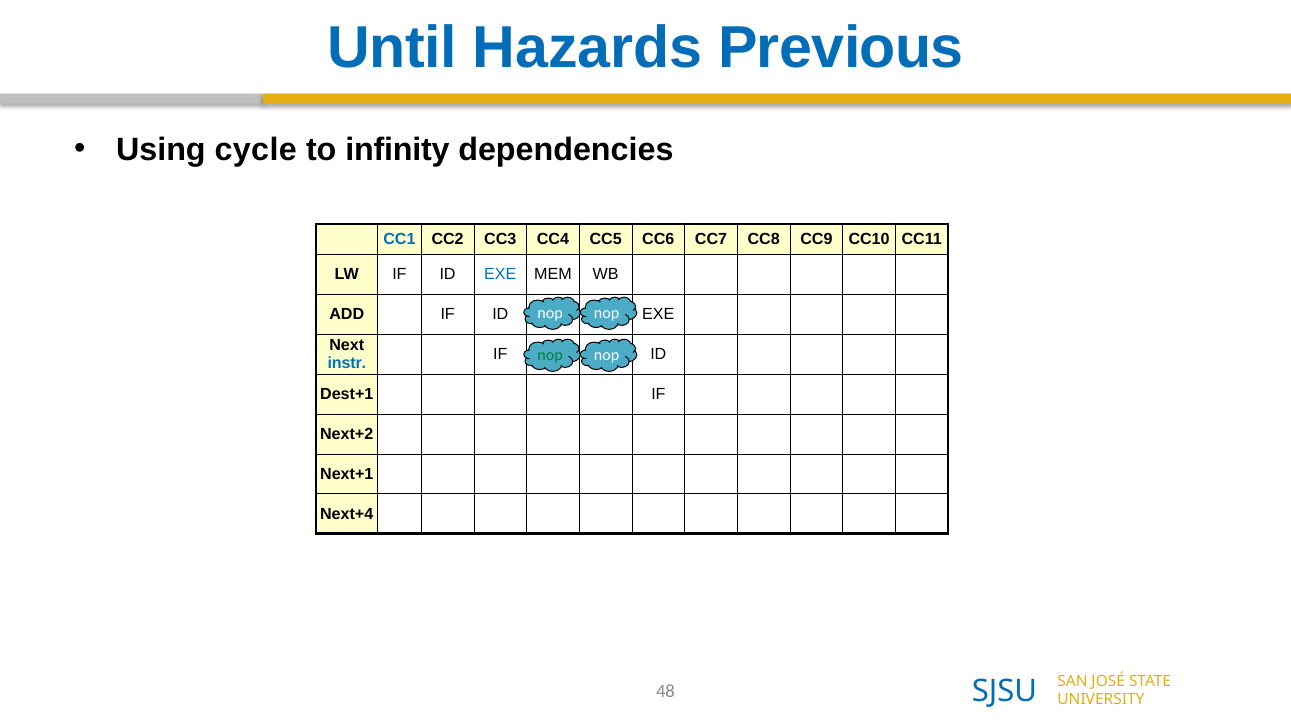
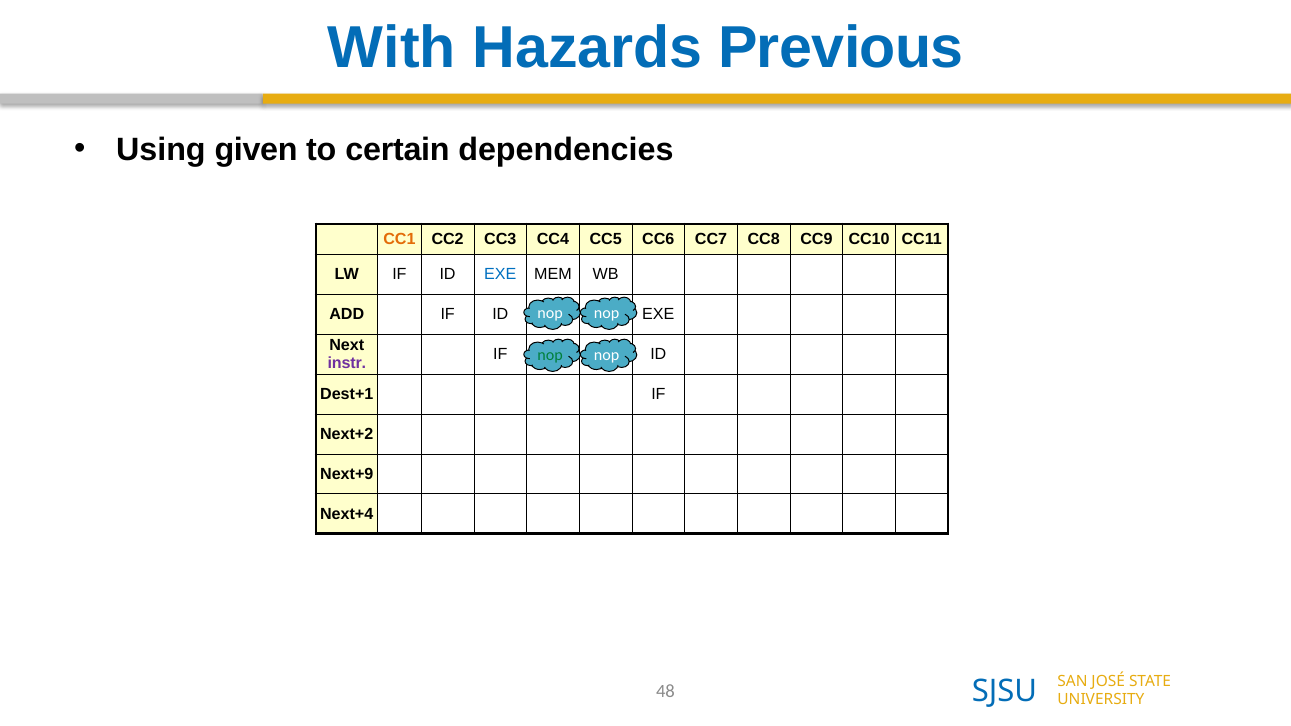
Until: Until -> With (392, 48)
cycle: cycle -> given (256, 149)
infinity: infinity -> certain (398, 149)
CC1 colour: blue -> orange (399, 239)
instr colour: blue -> purple (347, 363)
Next+1: Next+1 -> Next+9 (347, 474)
